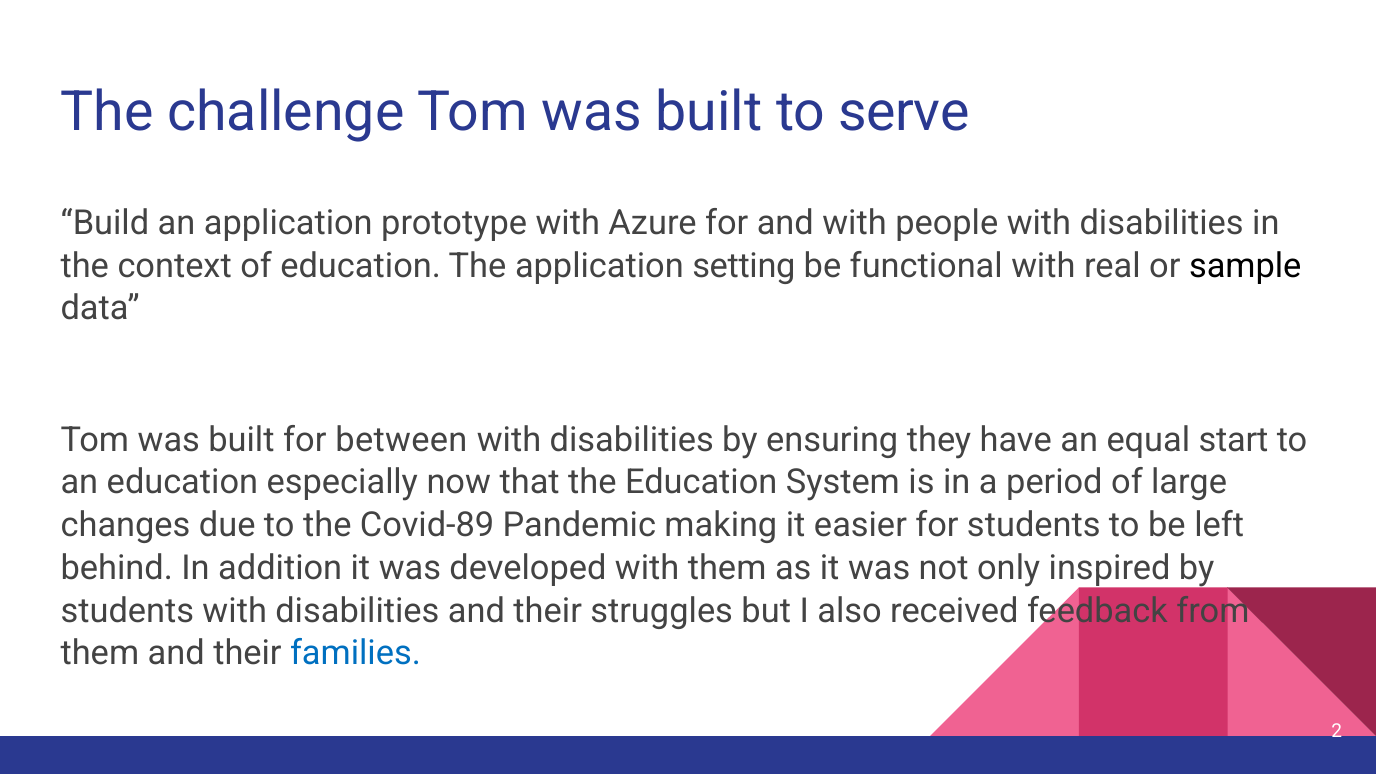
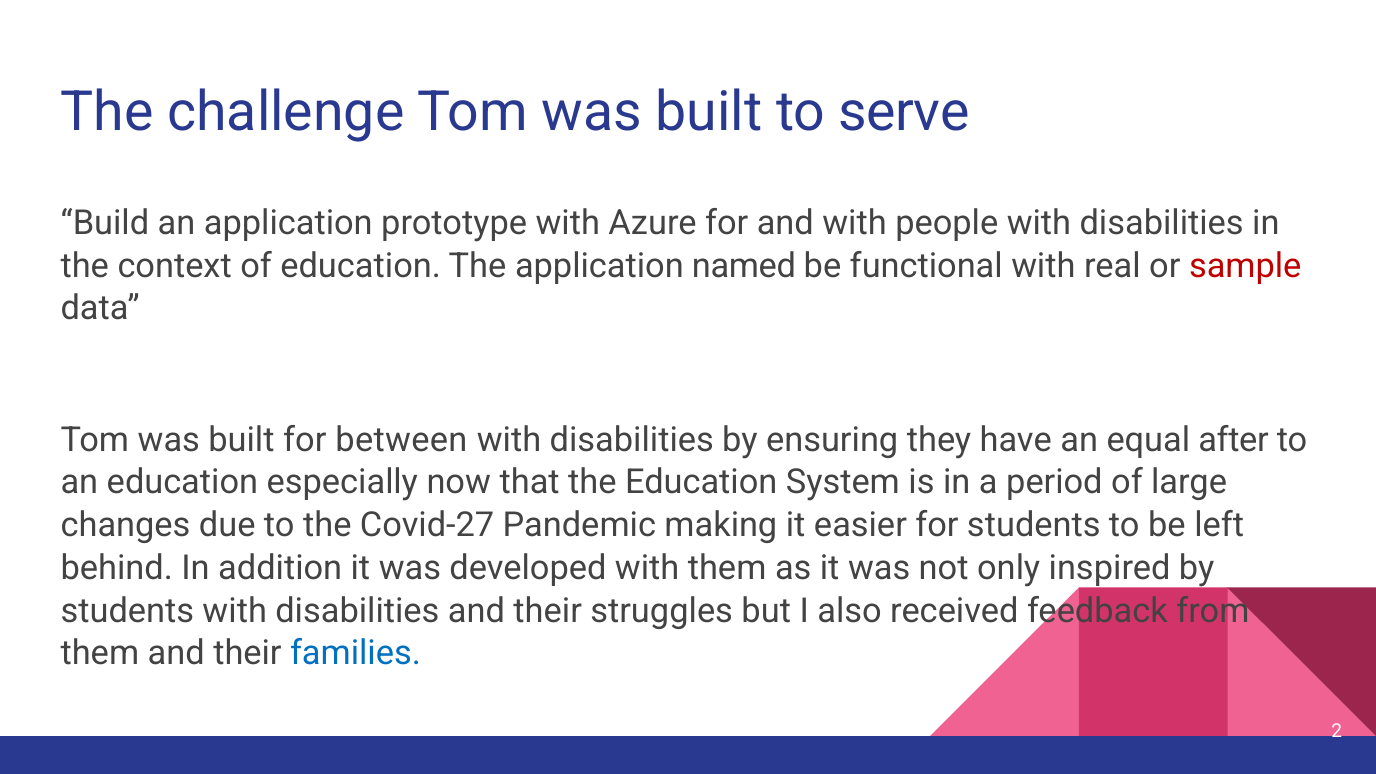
setting: setting -> named (744, 266)
sample colour: black -> red (1245, 266)
start: start -> after (1234, 440)
Covid-89: Covid-89 -> Covid-27 (427, 525)
